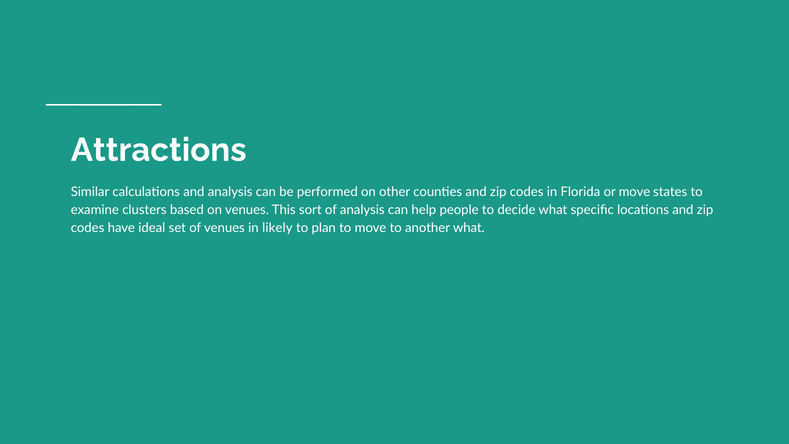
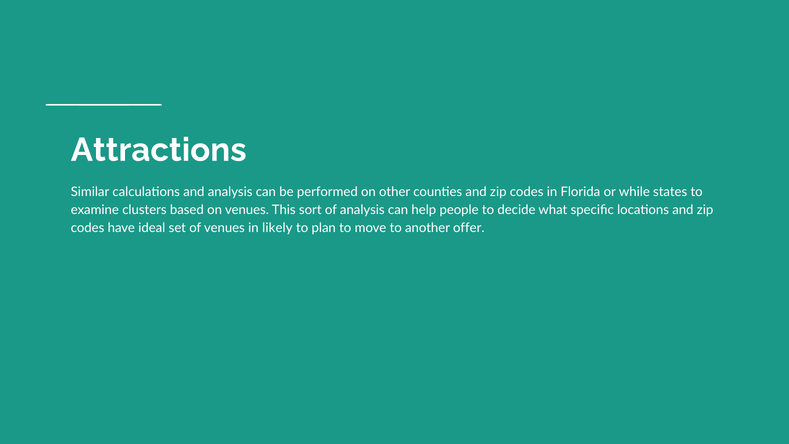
or move: move -> while (634, 192)
another what: what -> offer (469, 228)
